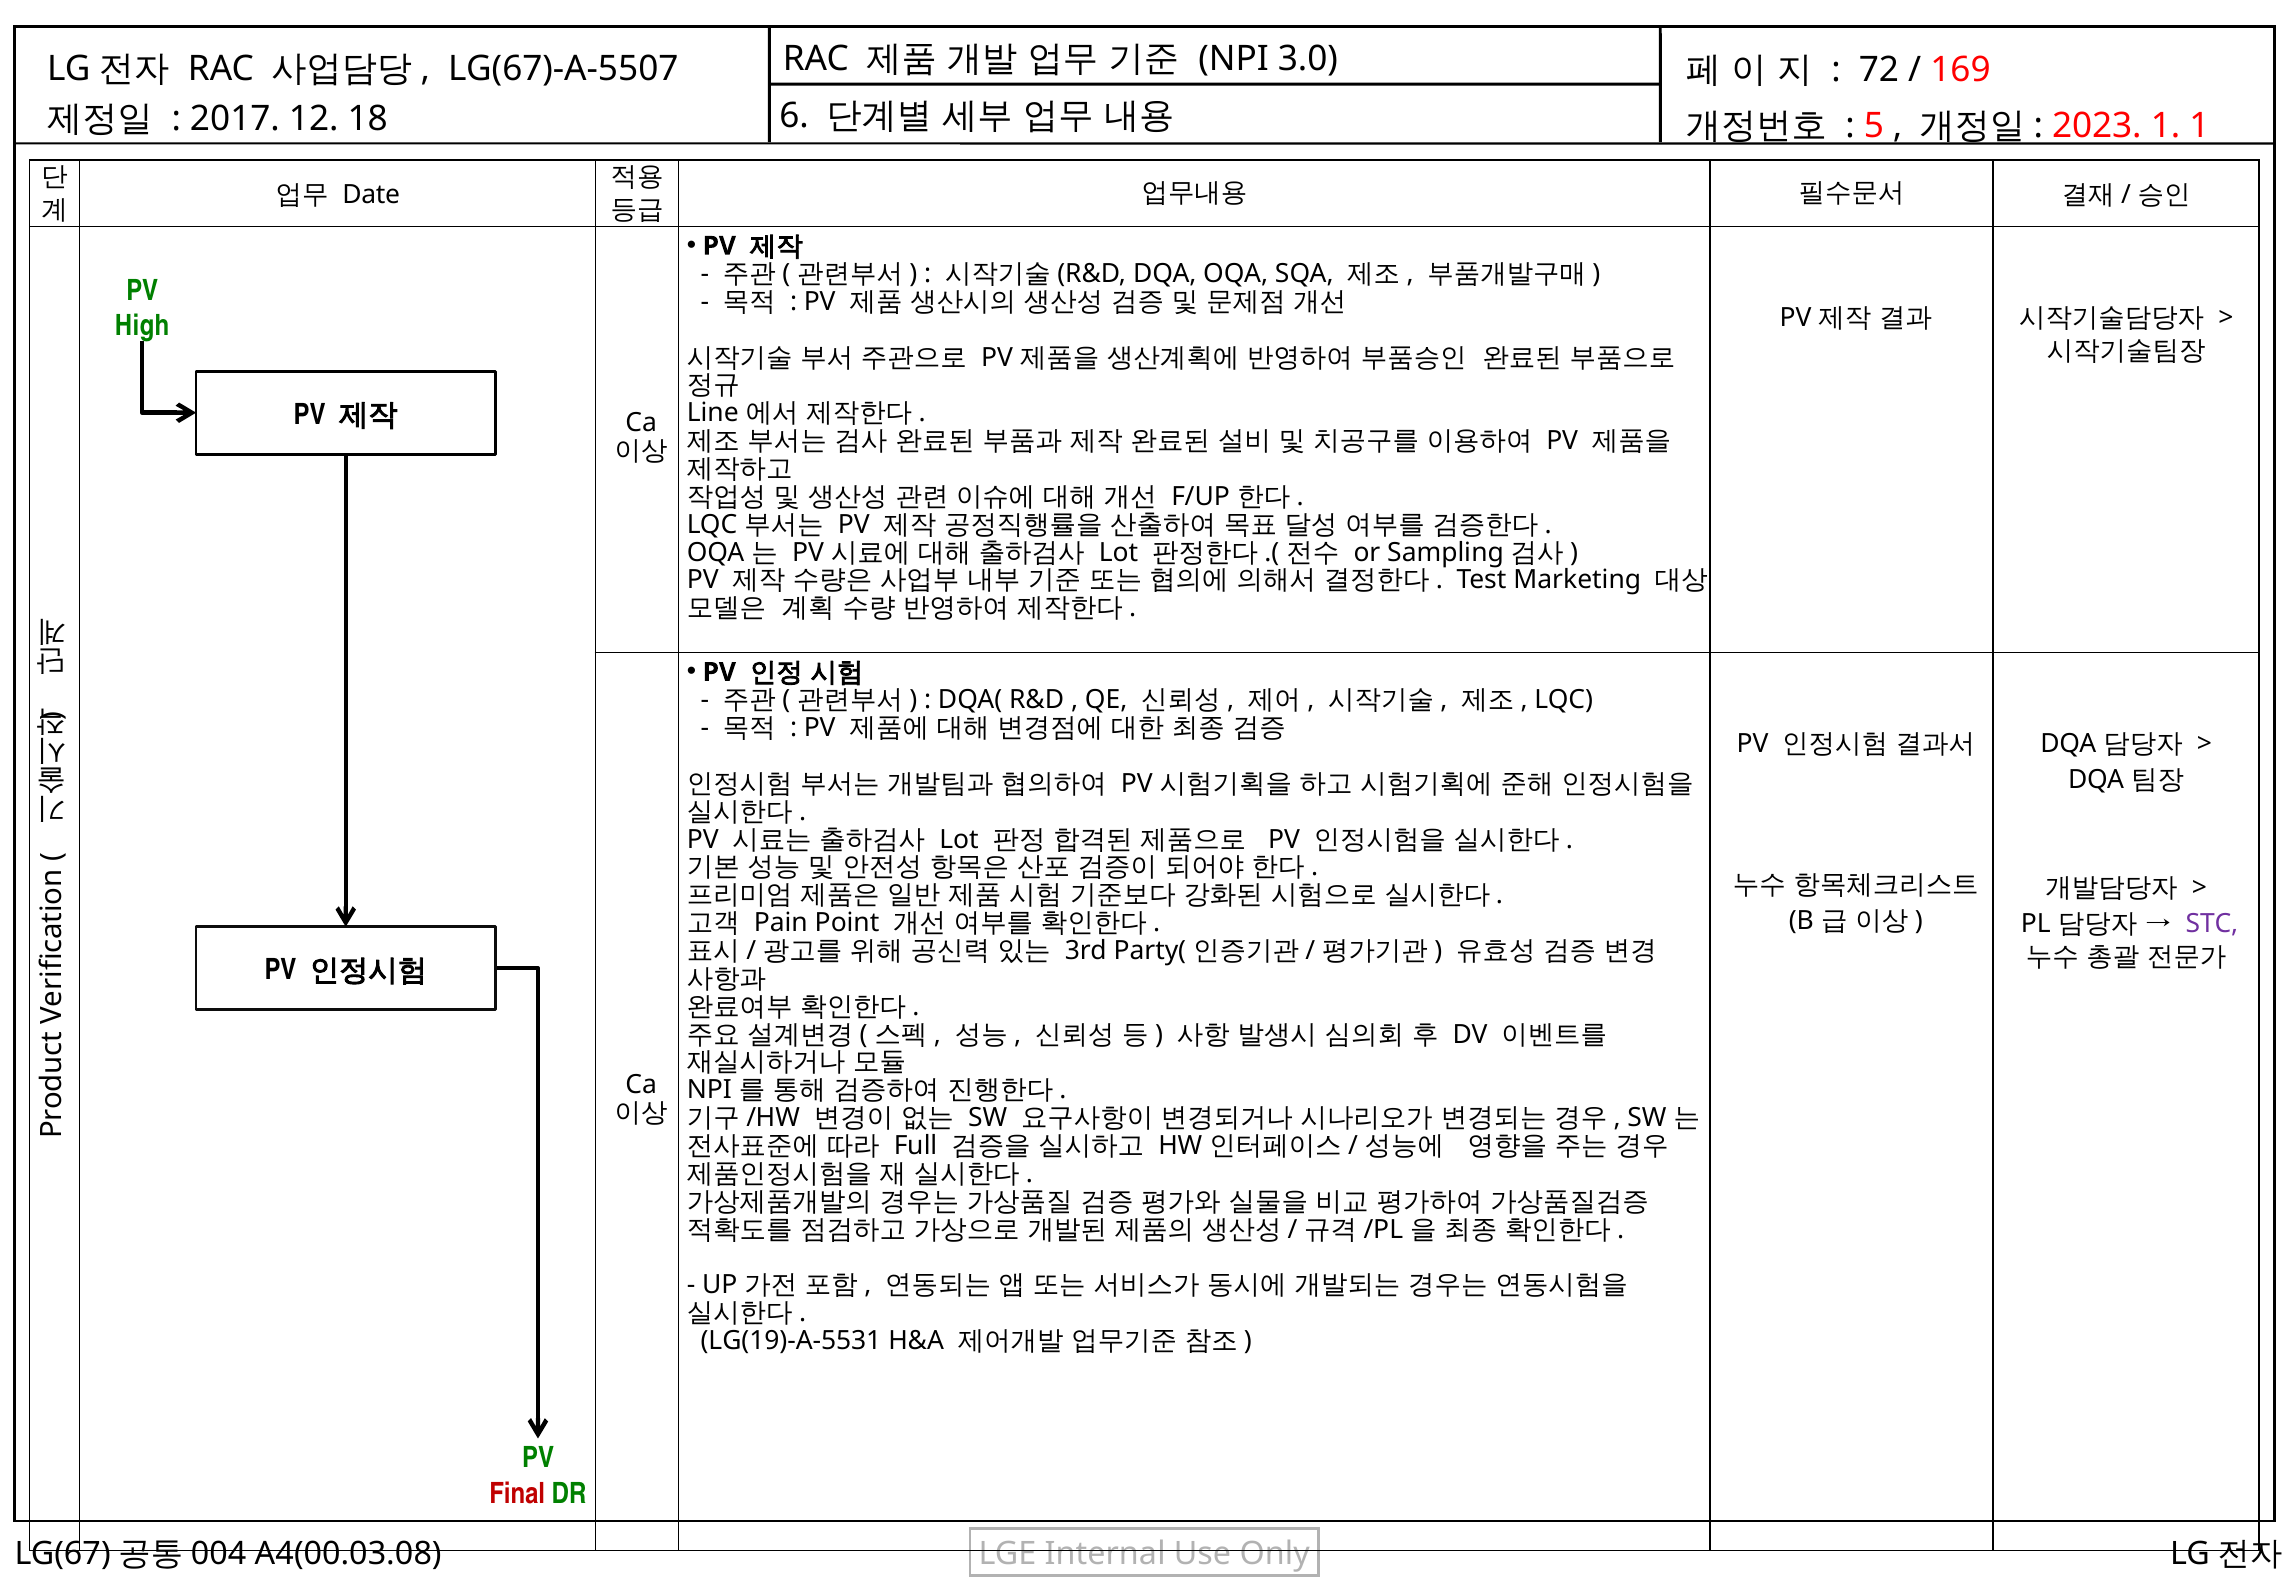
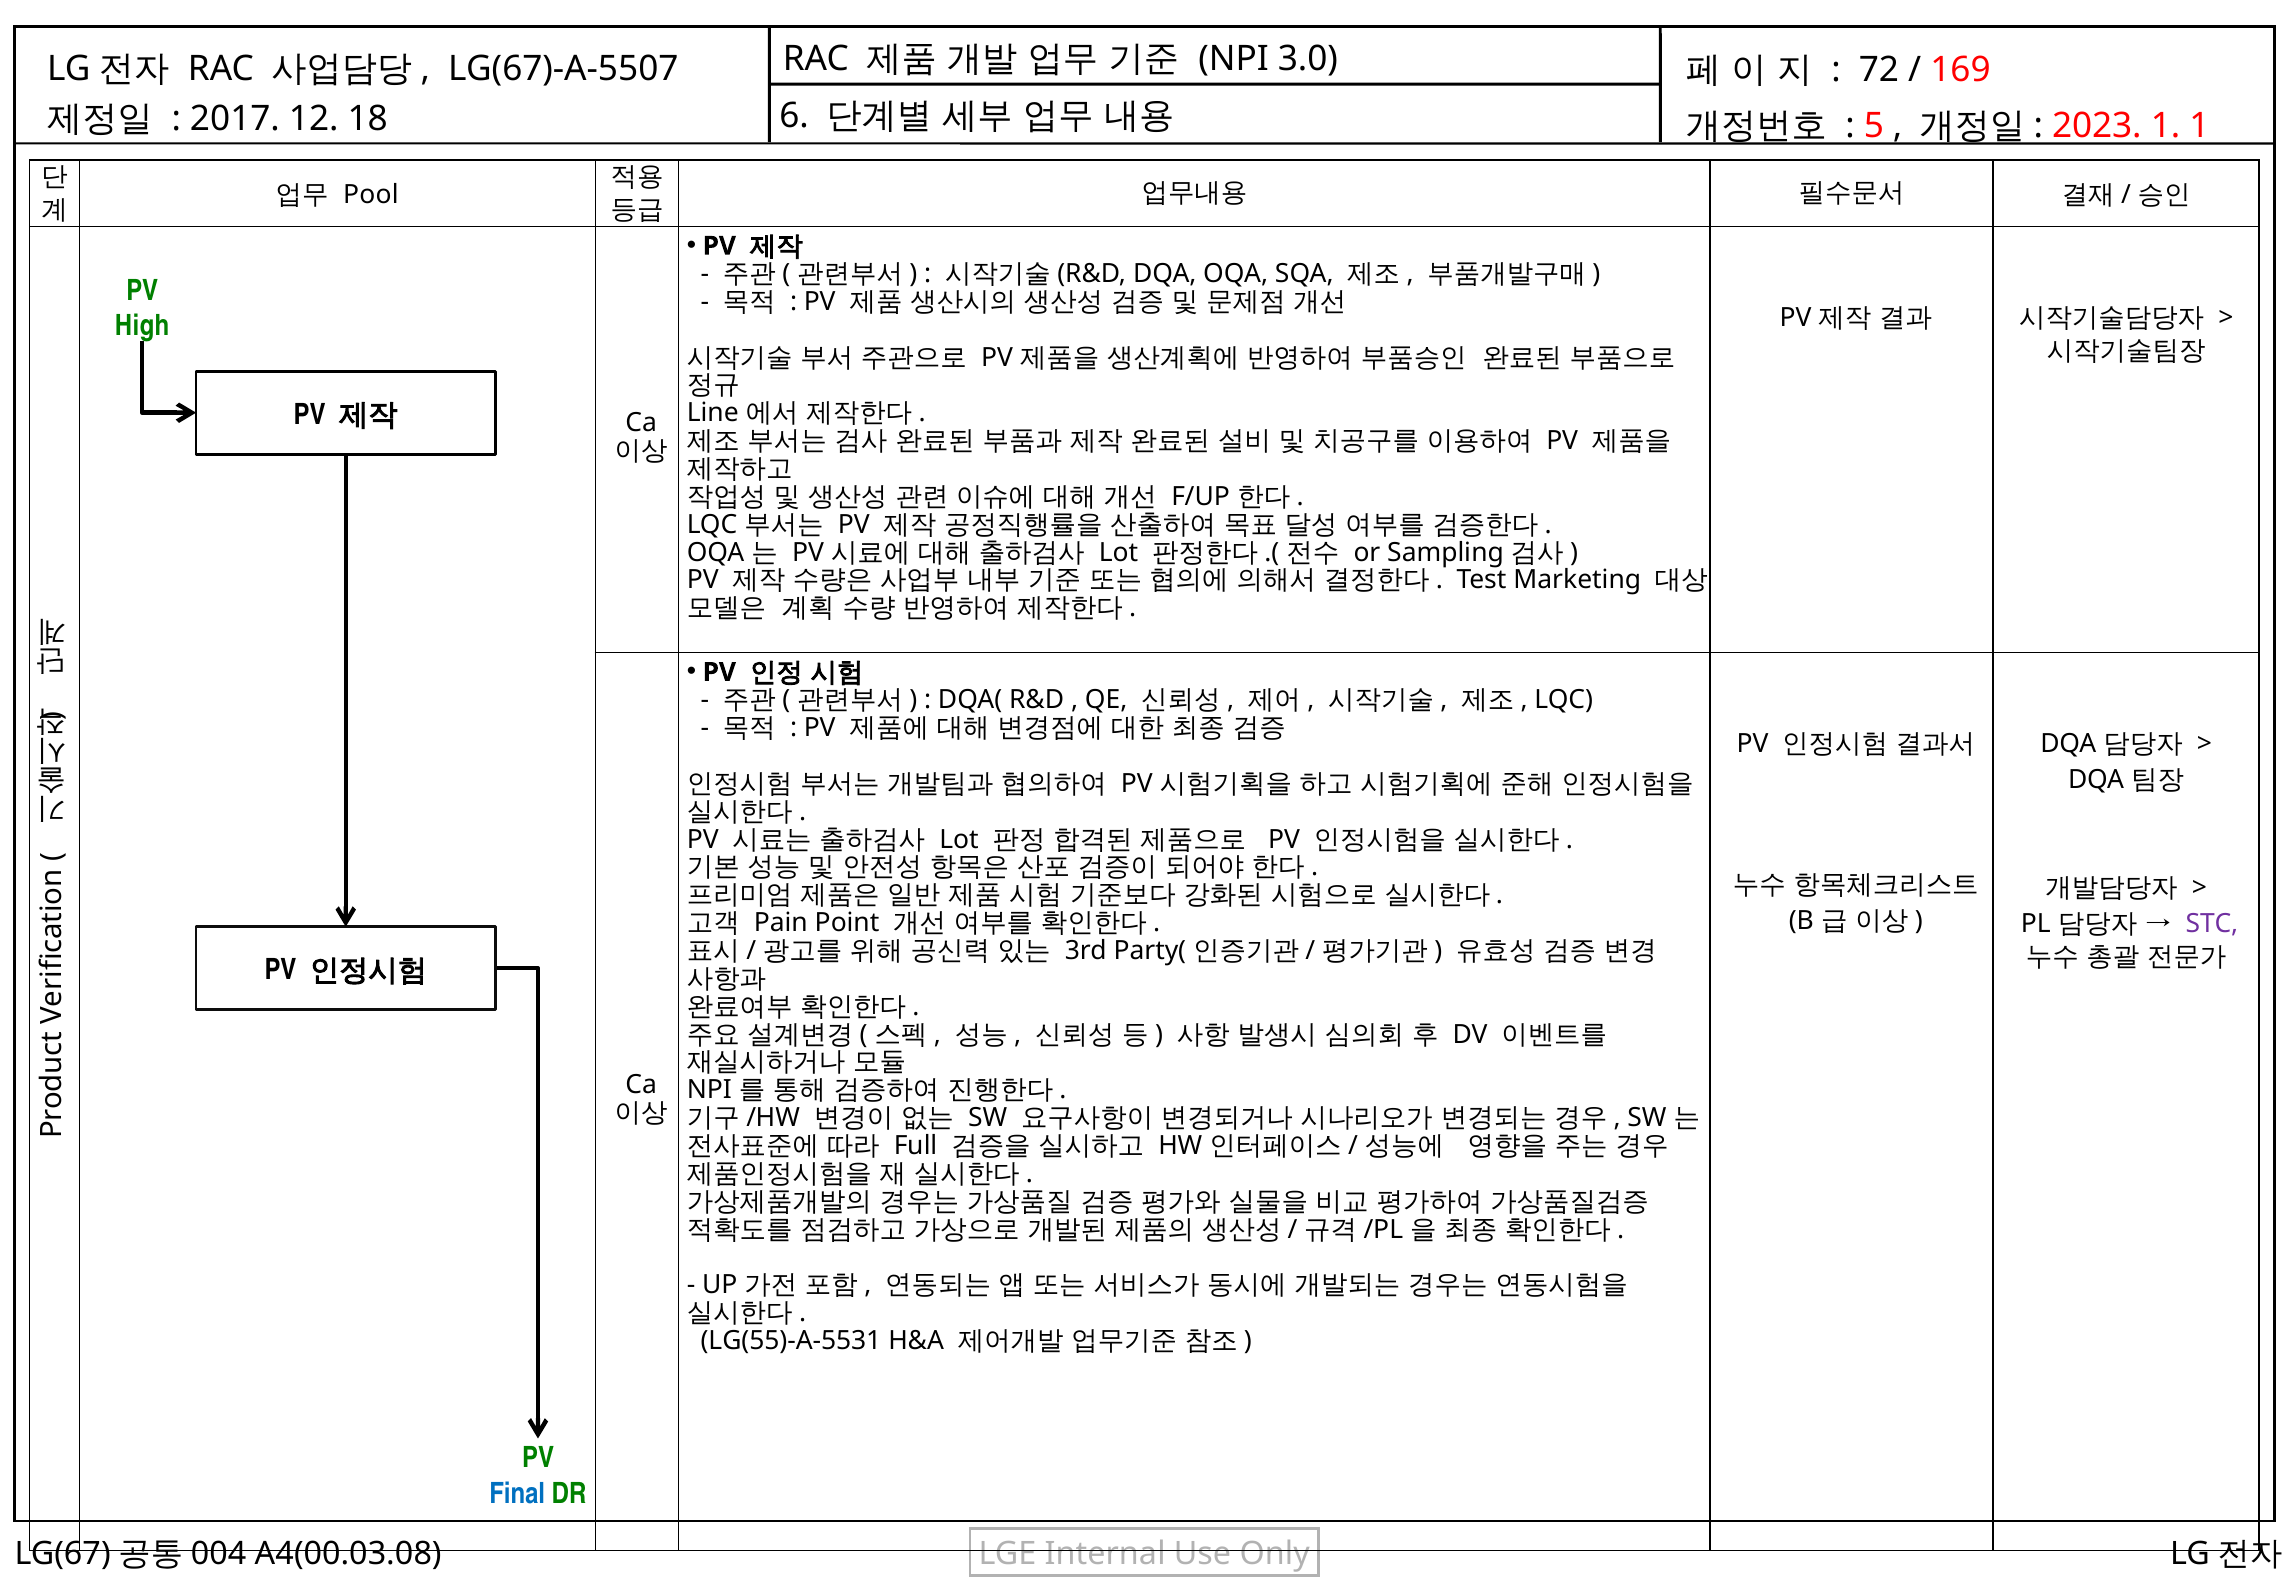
Date: Date -> Pool (371, 195)
LG(19)-A-5531: LG(19)-A-5531 -> LG(55)-A-5531 (791, 1341)
Final colour: red -> blue (517, 1494)
